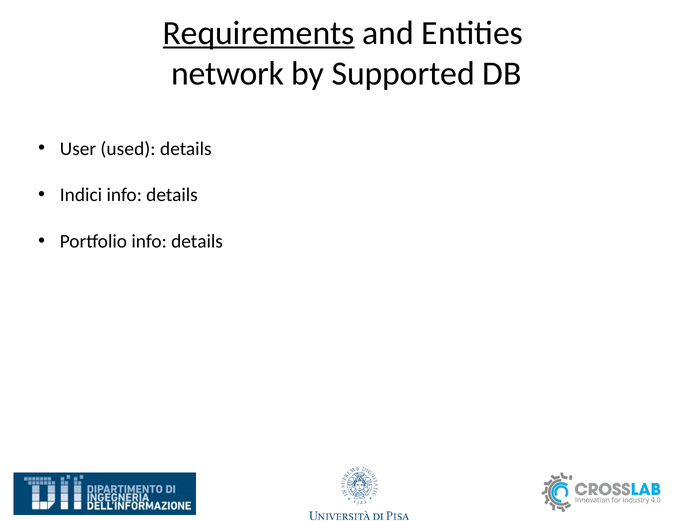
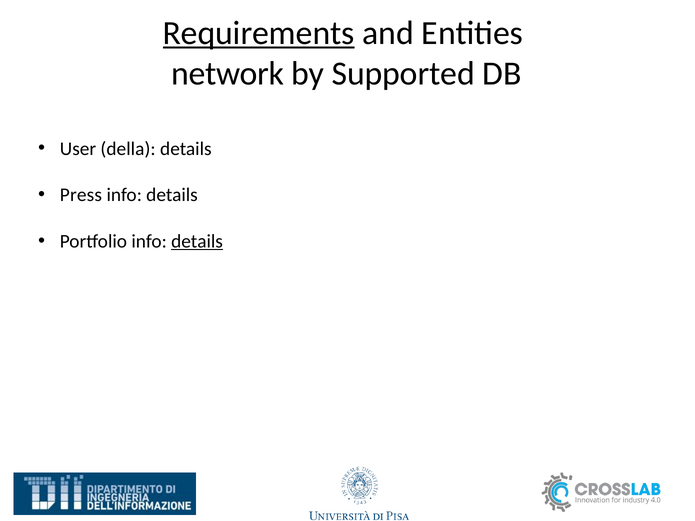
used: used -> della (128, 149)
Indici: Indici -> Press (81, 195)
details underline: none -> present (197, 241)
